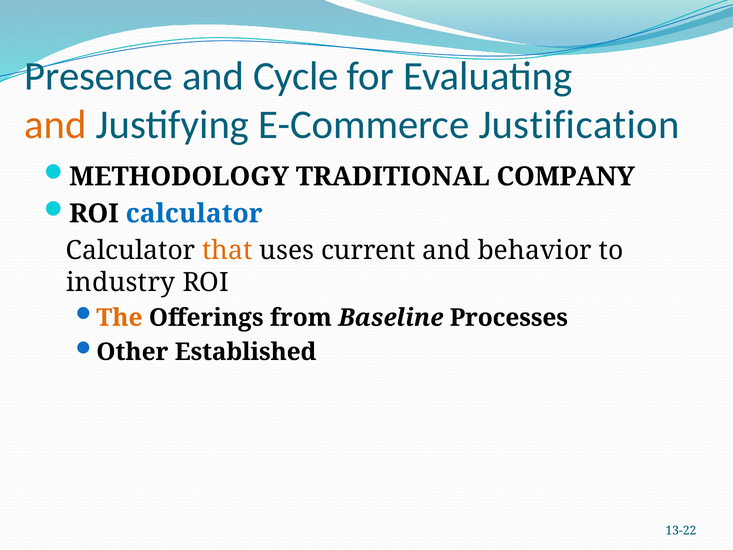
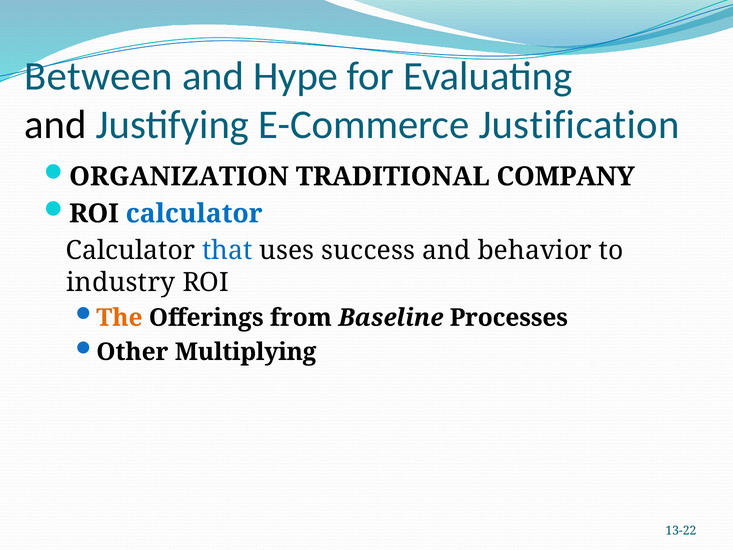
Presence: Presence -> Between (99, 76)
Cycle: Cycle -> Hype (296, 76)
and colour: orange -> black (56, 125)
METHODOLOGY: METHODOLOGY -> ORGANIZATION (179, 177)
that colour: orange -> blue (227, 251)
current: current -> success (368, 251)
Established: Established -> Multiplying (246, 352)
